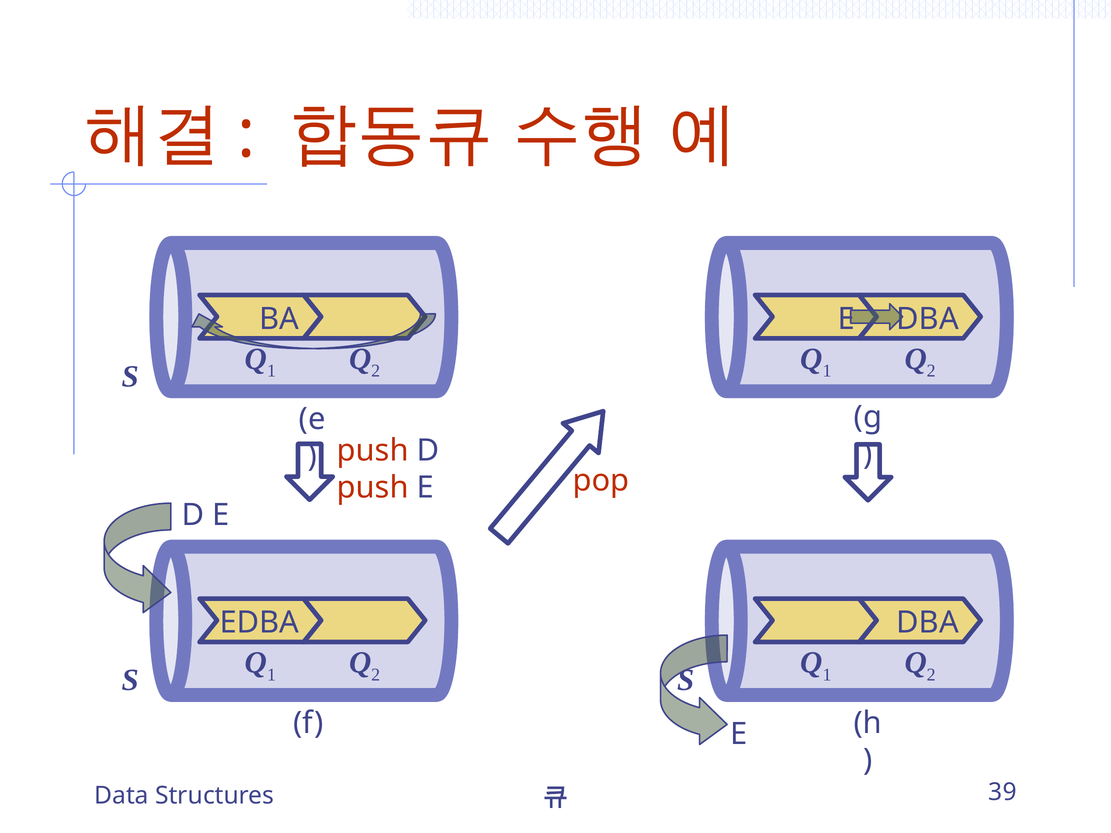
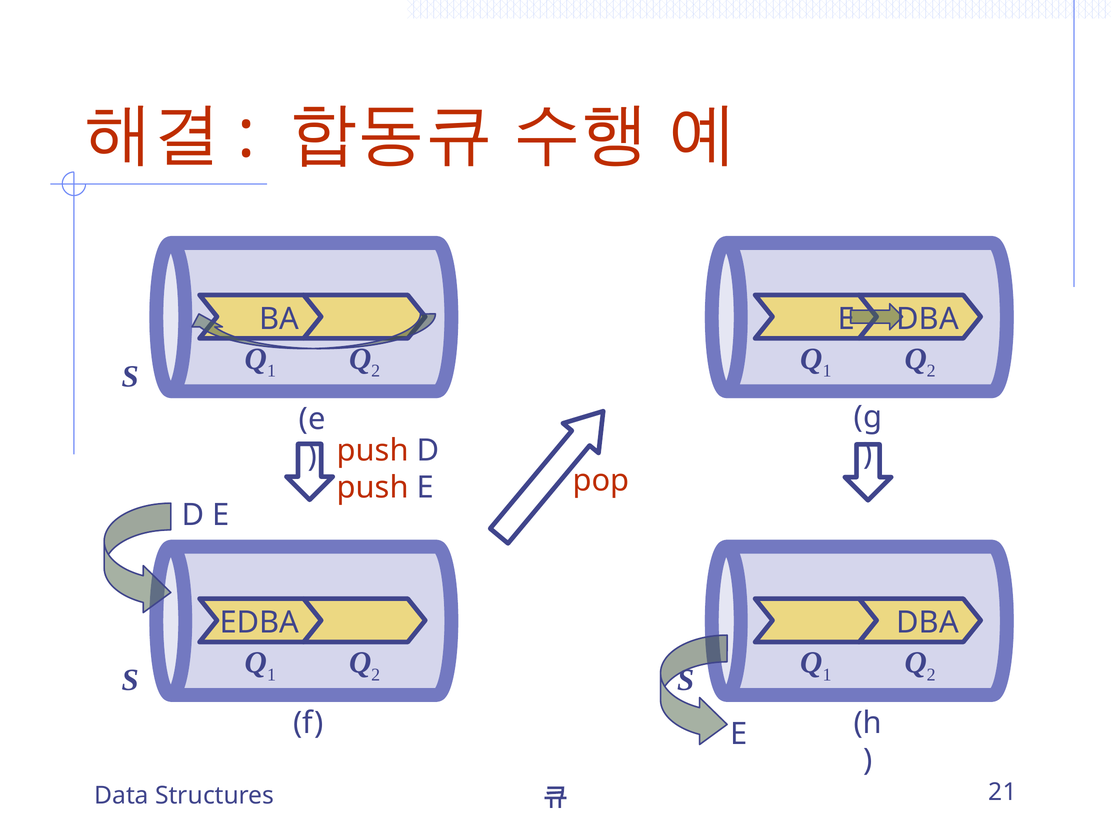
39: 39 -> 21 (1003, 792)
